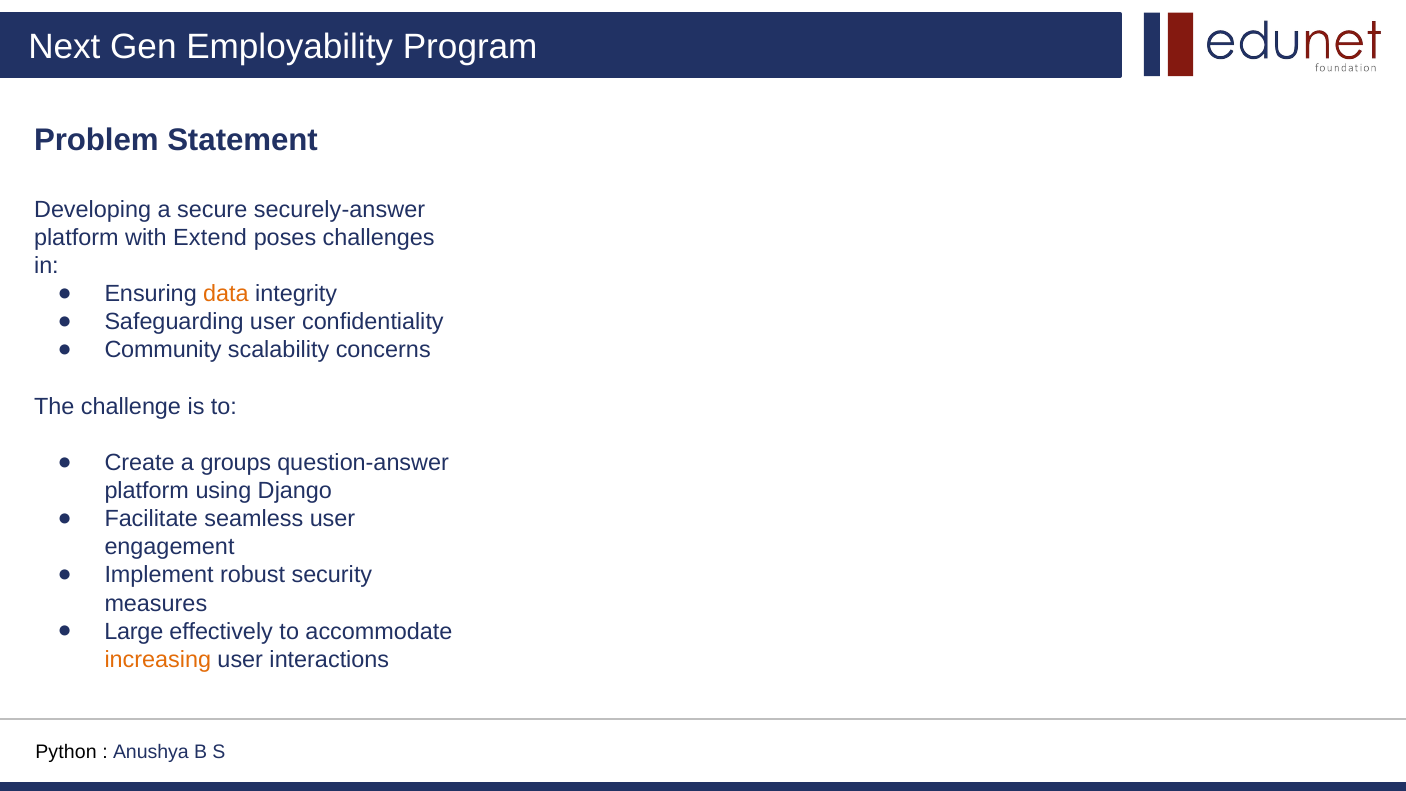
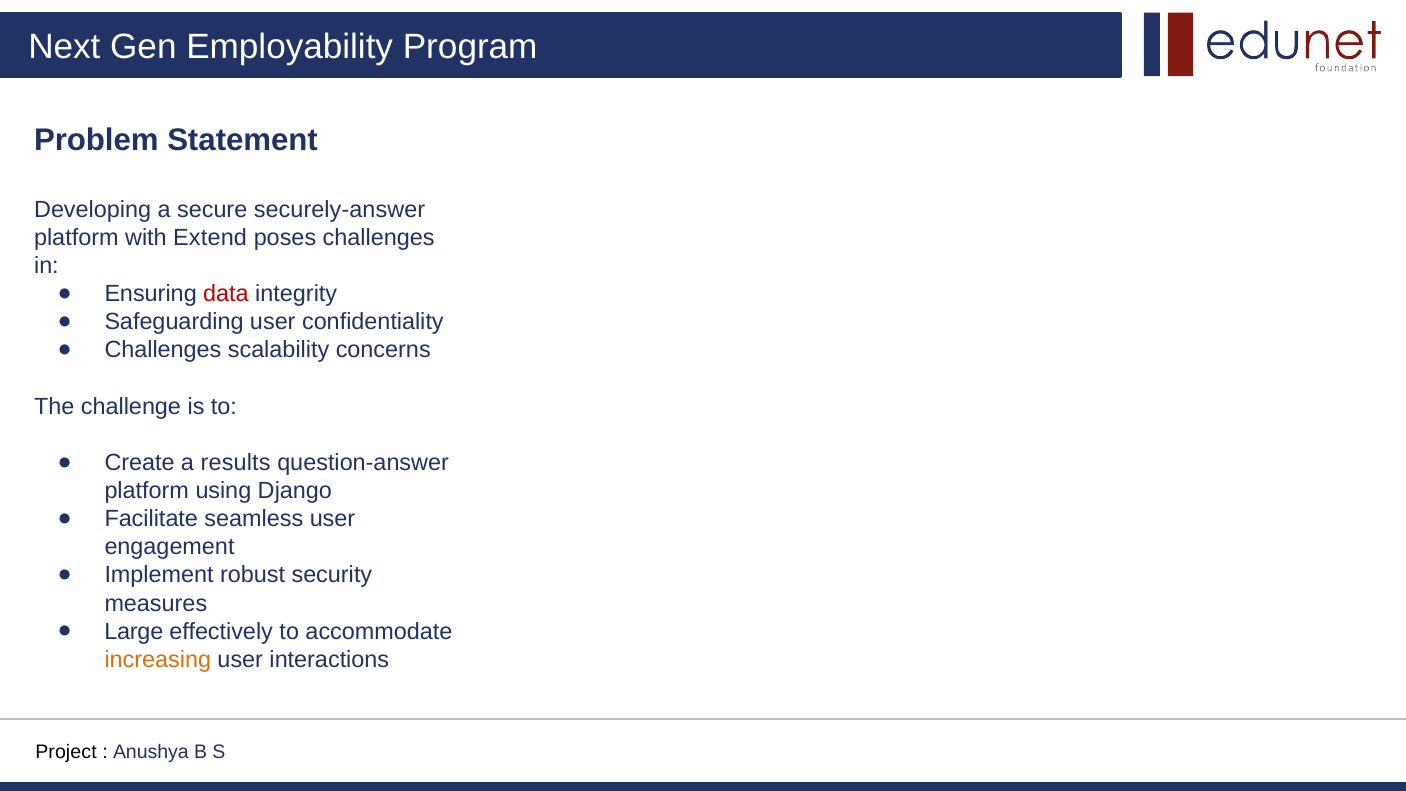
data colour: orange -> red (226, 294)
Community: Community -> Challenges (163, 350)
groups: groups -> results (236, 463)
Python: Python -> Project (66, 752)
